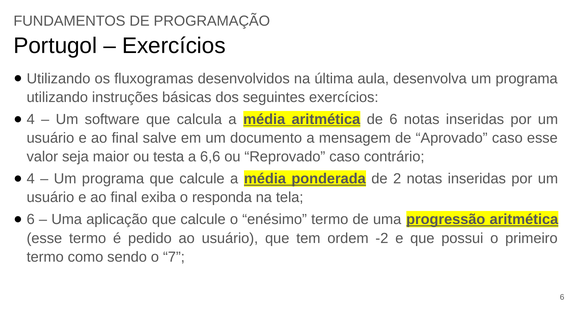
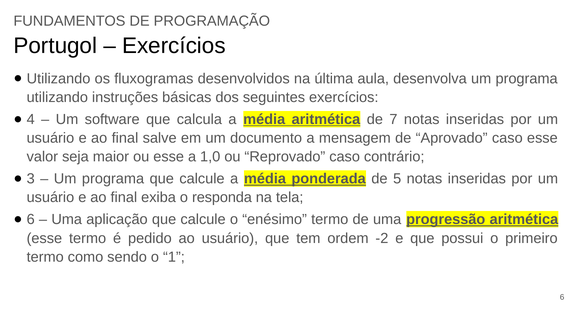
de 6: 6 -> 7 (393, 119)
ou testa: testa -> esse (169, 157)
6,6: 6,6 -> 1,0 (210, 157)
4: 4 -> 3 (31, 179)
2: 2 -> 5 (397, 179)
7: 7 -> 1 (174, 257)
